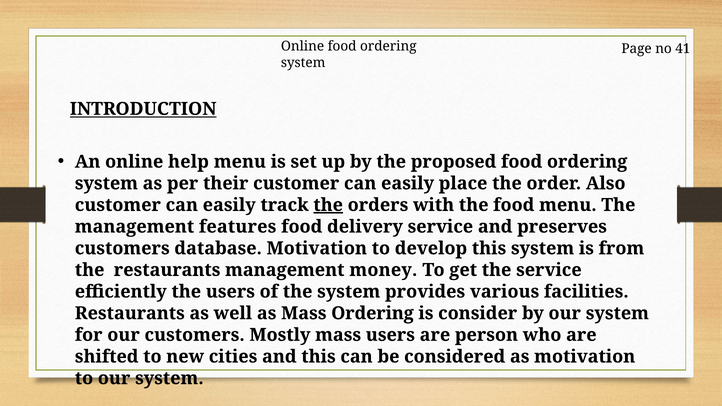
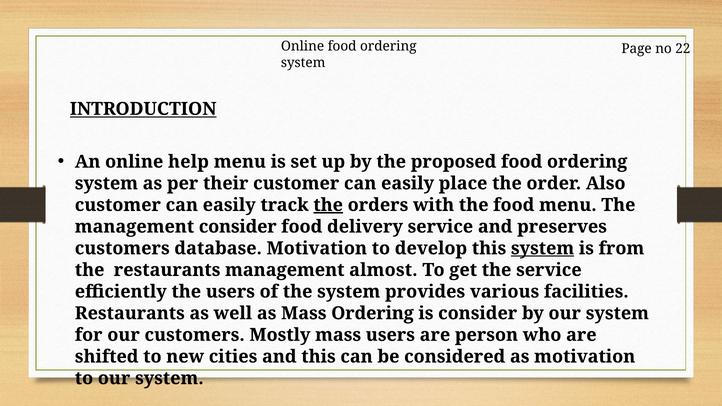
41: 41 -> 22 (683, 49)
management features: features -> consider (238, 227)
system underline: none -> present (543, 248)
money: money -> almost (383, 270)
